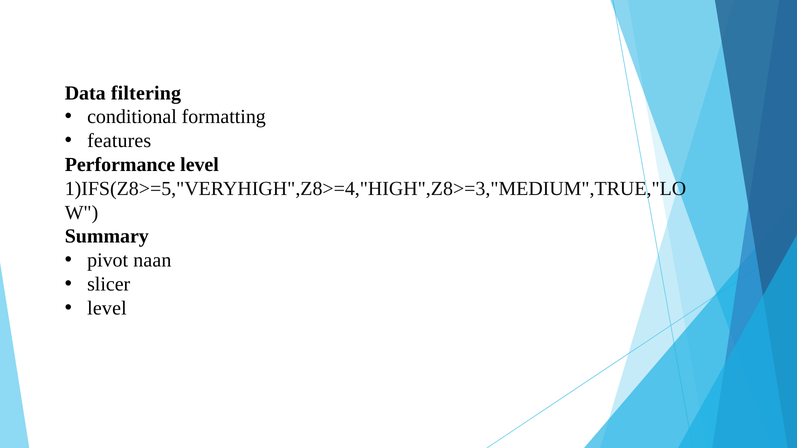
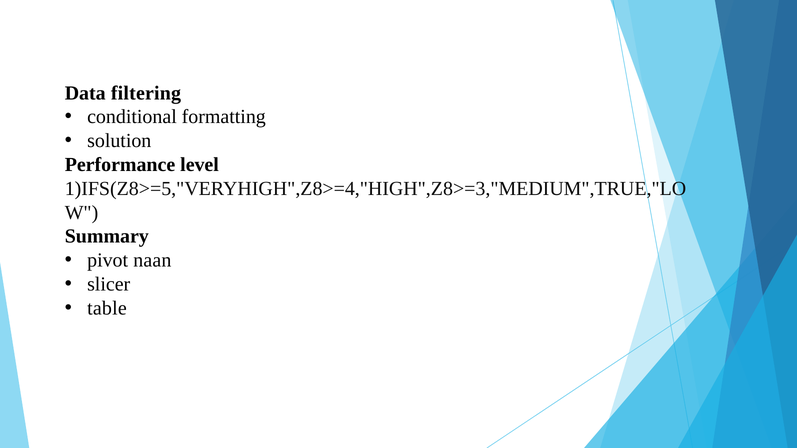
features: features -> solution (119, 141)
level: level -> table (107, 308)
